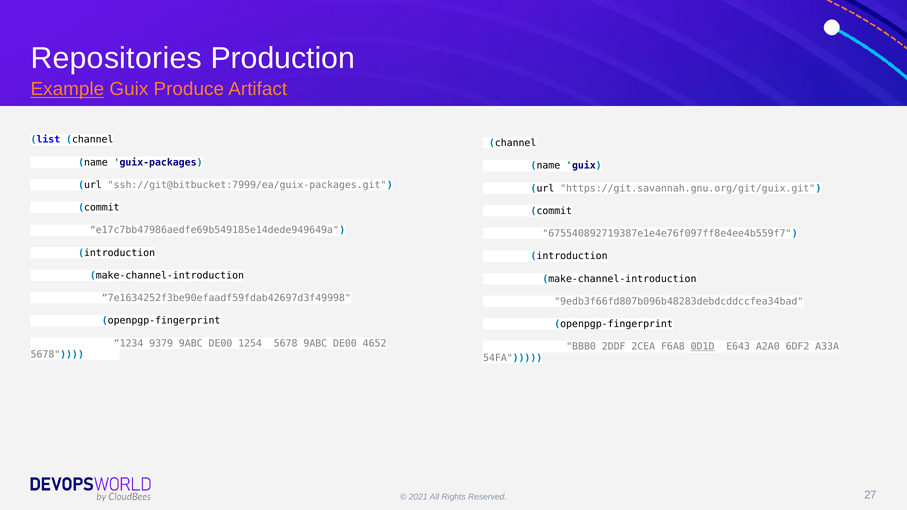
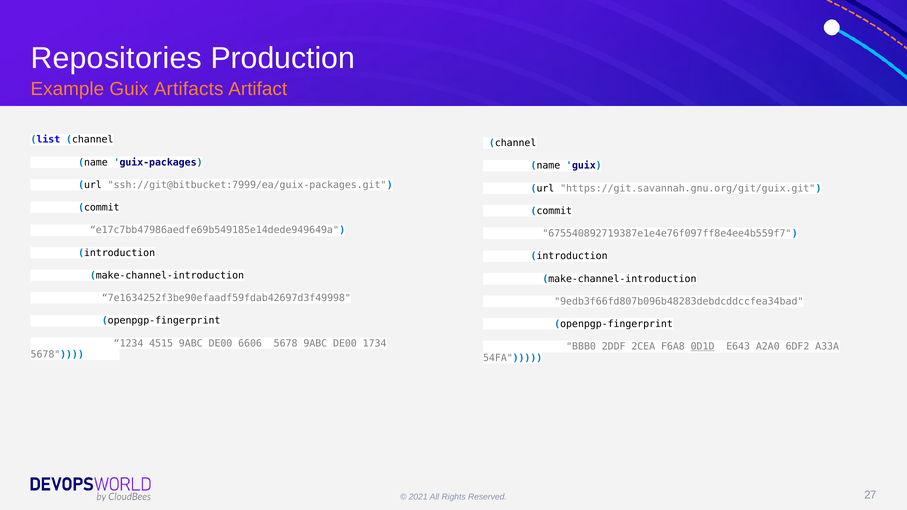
Example underline: present -> none (67, 89)
Produce: Produce -> Artifacts (189, 89)
9379: 9379 -> 4515 (161, 344)
1254: 1254 -> 6606 (250, 344)
4652: 4652 -> 1734 (375, 344)
